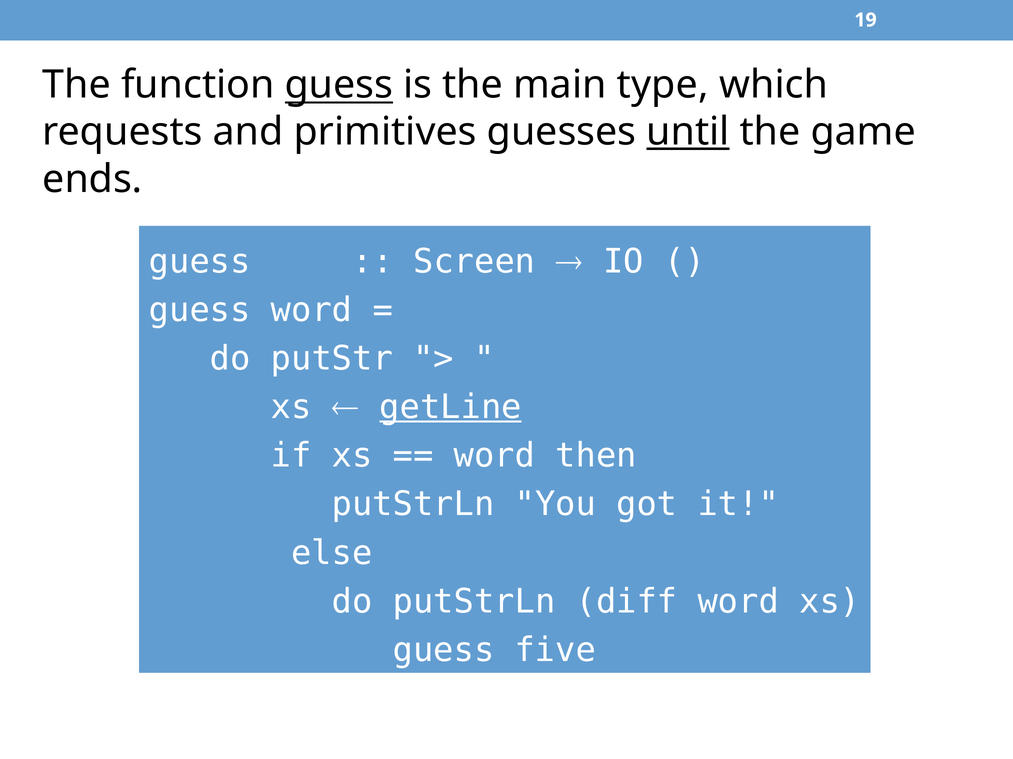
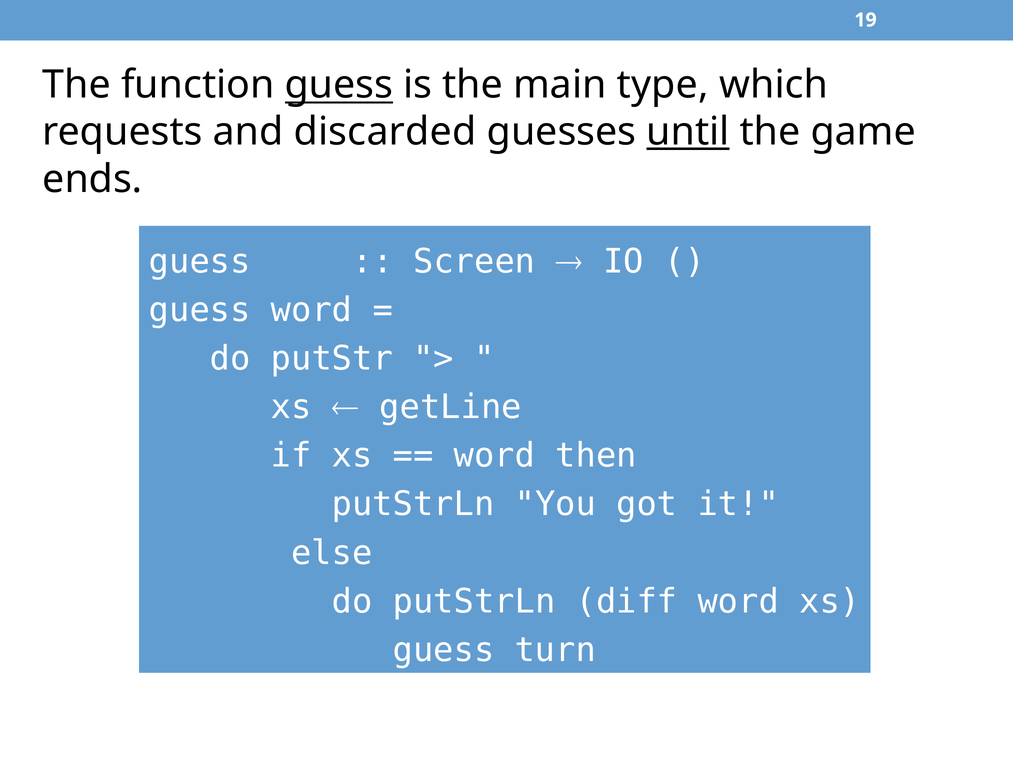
primitives: primitives -> discarded (385, 132)
getLine underline: present -> none (451, 408)
five: five -> turn (555, 651)
